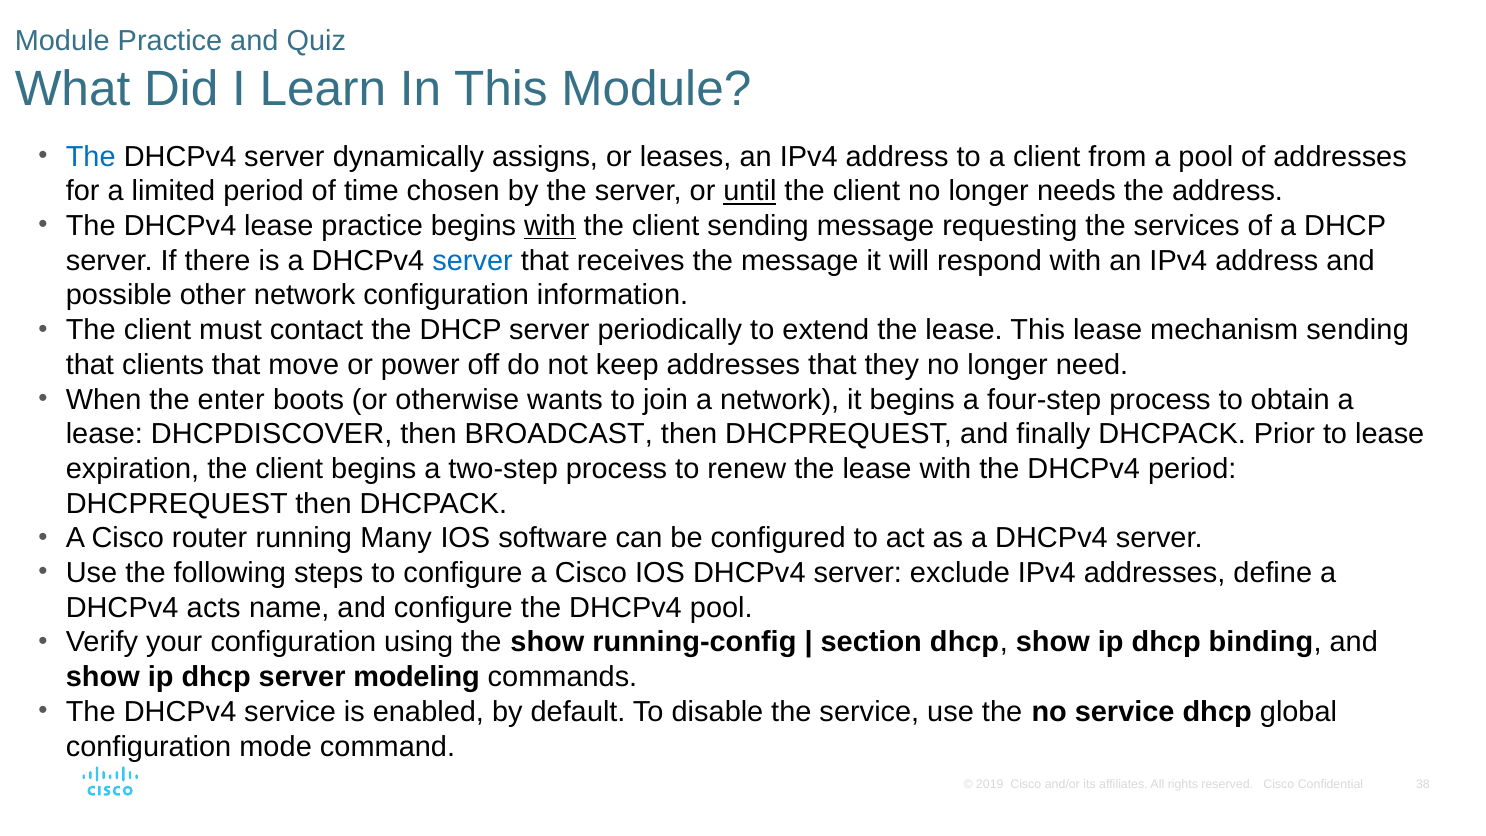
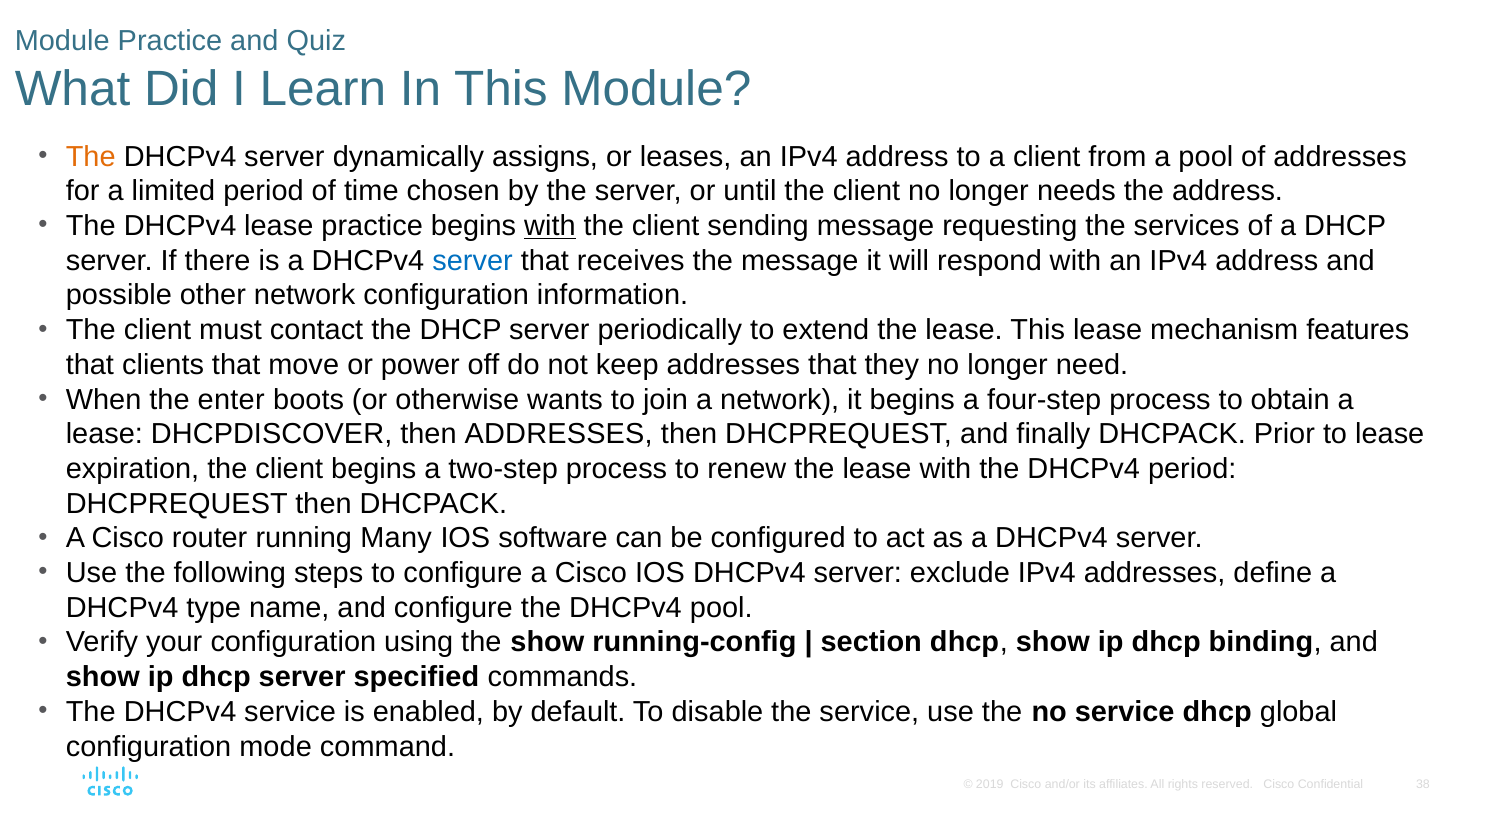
The colour: blue -> orange (91, 157)
until underline: present -> none (750, 191)
mechanism sending: sending -> features (1358, 330)
then BROADCAST: BROADCAST -> ADDRESSES (559, 434)
acts: acts -> type (214, 608)
modeling: modeling -> specified (416, 677)
